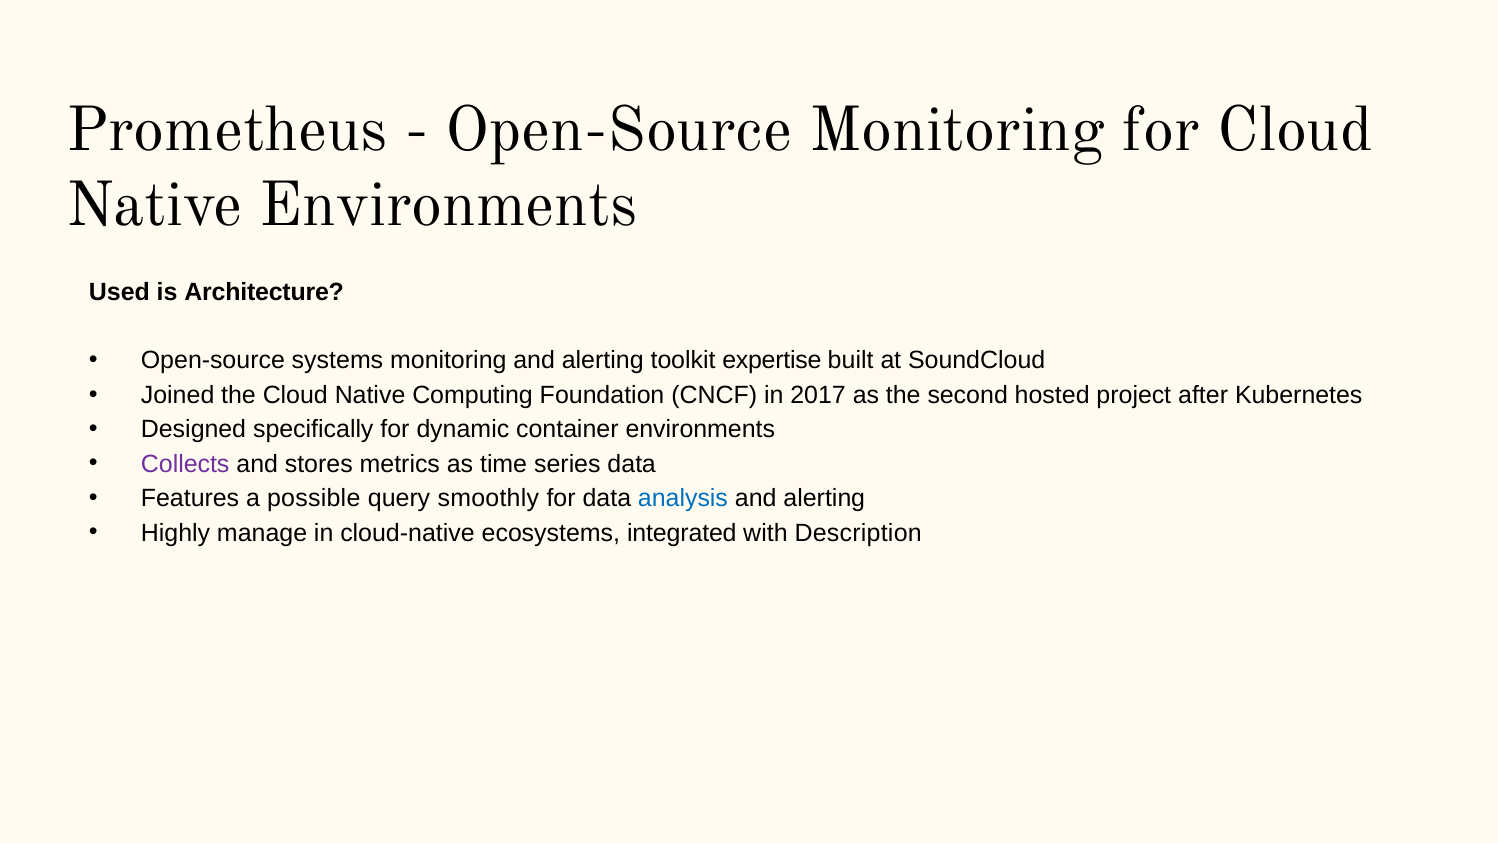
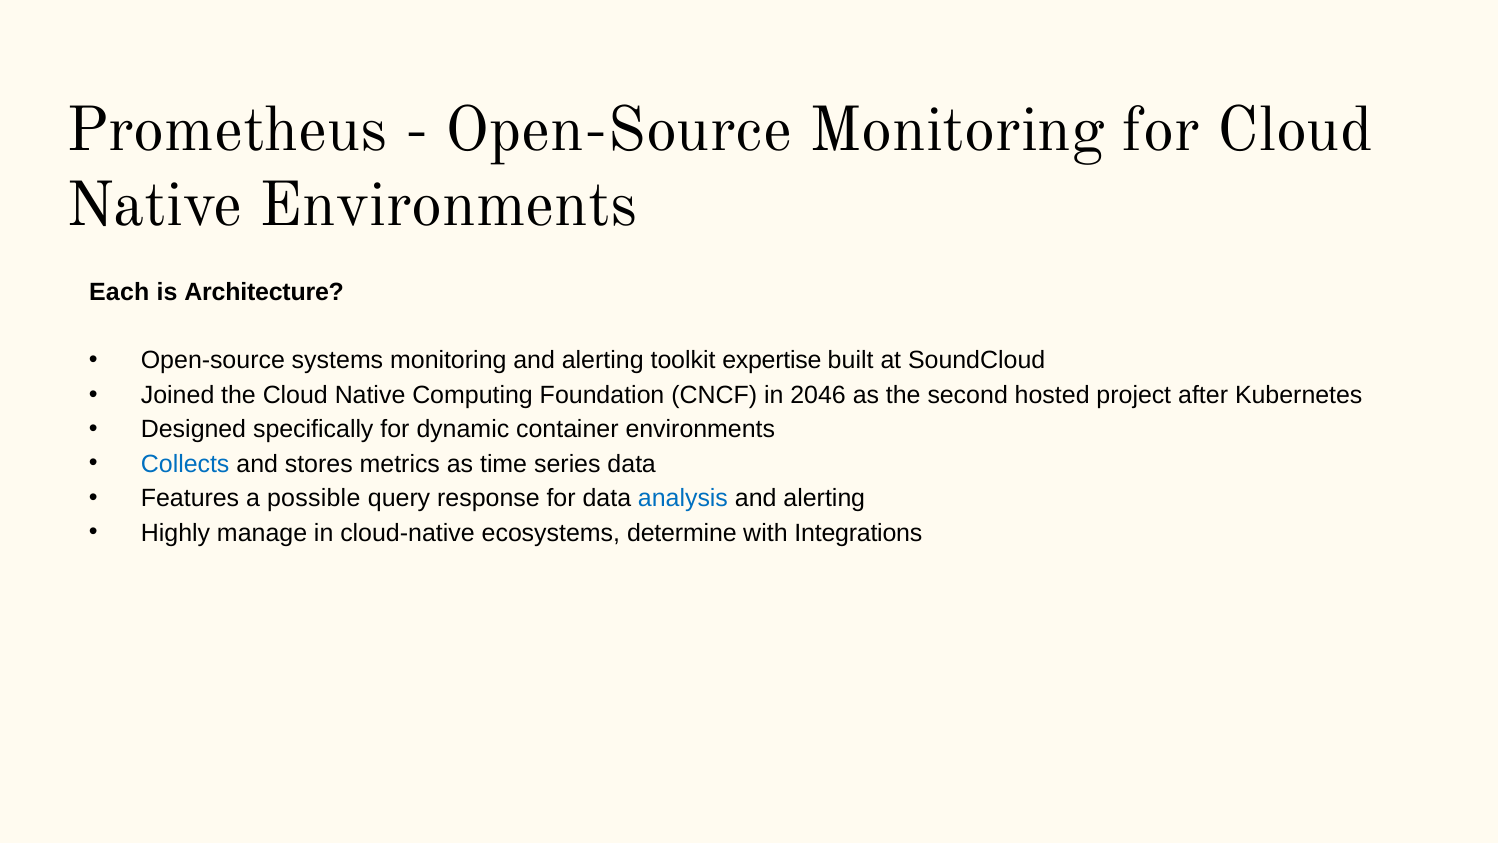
Used: Used -> Each (119, 292)
2017: 2017 -> 2046 (818, 395)
Collects colour: purple -> blue (185, 464)
smoothly: smoothly -> response (488, 498)
integrated: integrated -> determine (682, 533)
Description: Description -> Integrations (858, 533)
